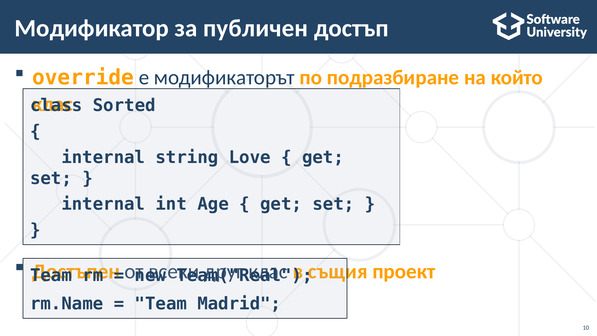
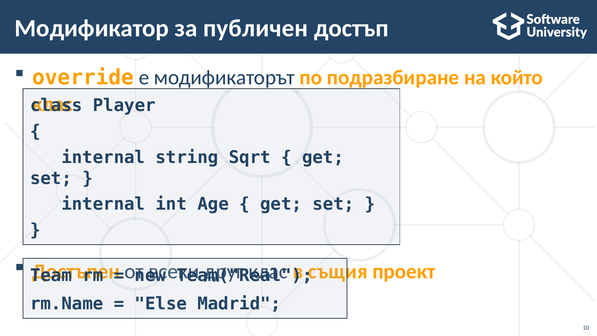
Sorted: Sorted -> Player (124, 106)
Love: Love -> Sqrt (250, 157)
Team: Team -> Else (161, 304)
